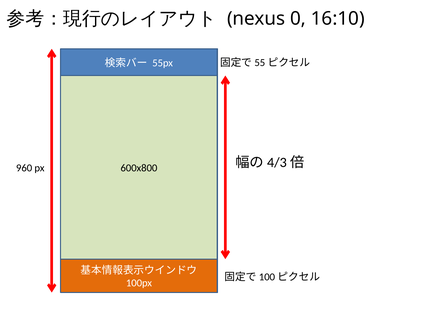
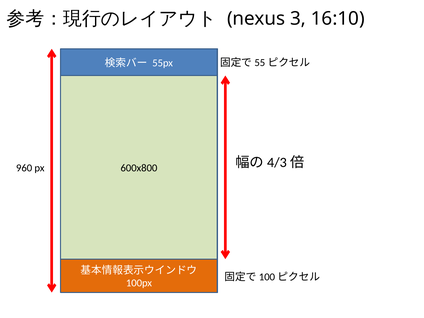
0: 0 -> 3 (298, 19)
